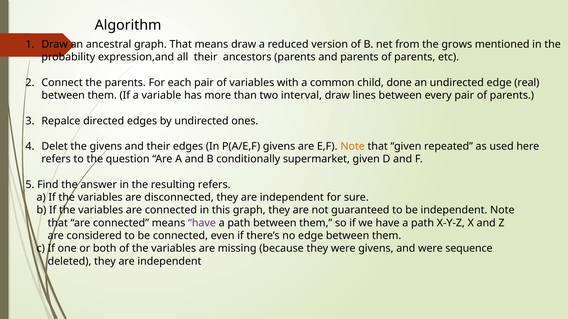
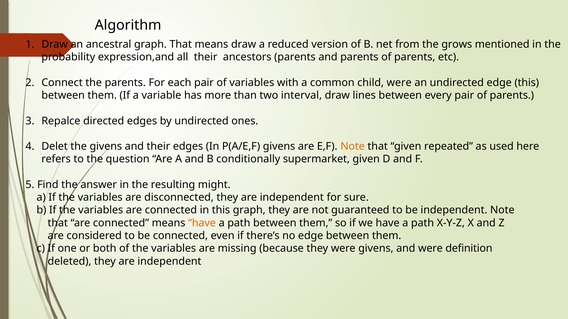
child done: done -> were (399, 83)
edge real: real -> this (527, 83)
resulting refers: refers -> might (214, 185)
have colour: purple -> orange (202, 223)
sequence: sequence -> definition (469, 249)
